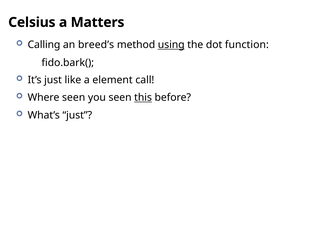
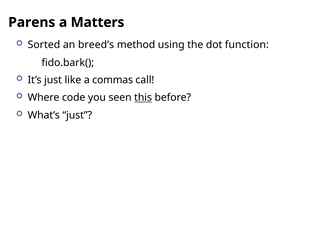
Celsius: Celsius -> Parens (32, 22)
Calling: Calling -> Sorted (44, 45)
using underline: present -> none (171, 45)
element: element -> commas (113, 80)
Where seen: seen -> code (74, 97)
